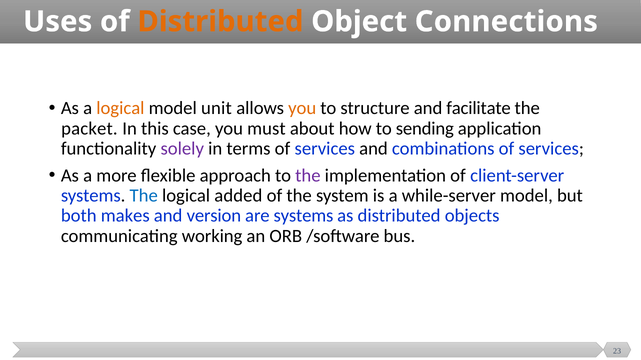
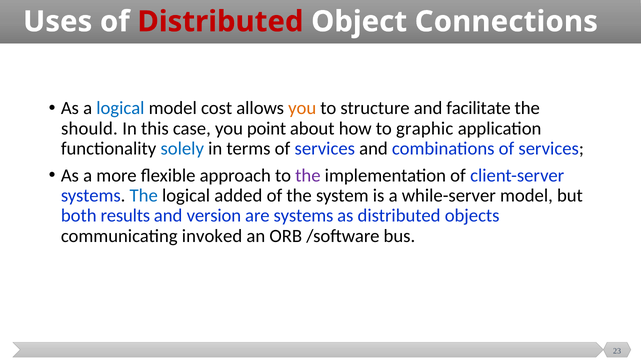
Distributed colour: orange -> red (220, 22)
logical colour: orange -> blue (120, 108)
unit: unit -> cost (217, 108)
packet: packet -> should (89, 129)
must: must -> point (267, 129)
sending: sending -> graphic (425, 129)
solely colour: purple -> blue (182, 149)
makes: makes -> results (125, 216)
working: working -> invoked (212, 236)
